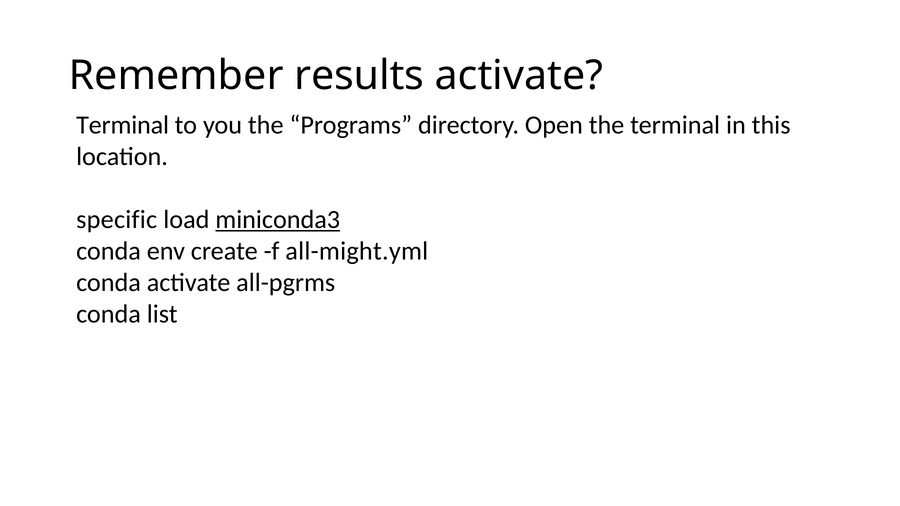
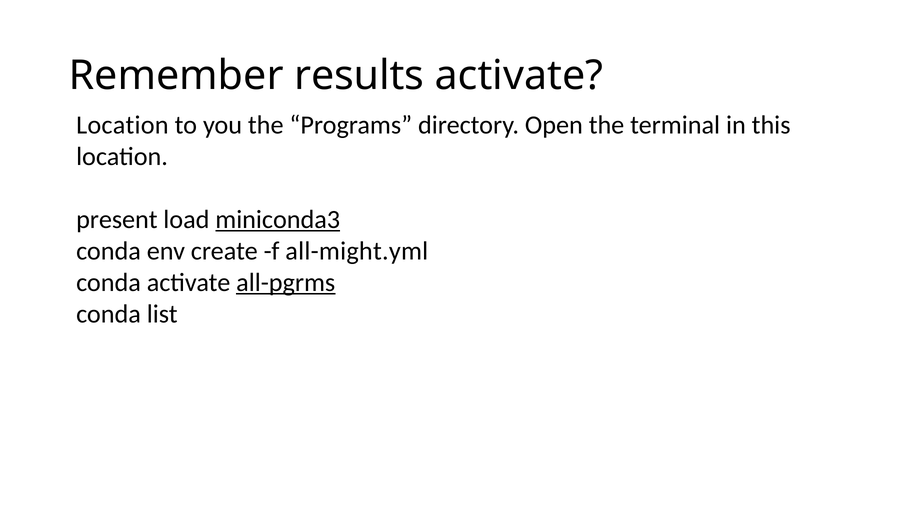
Terminal: Terminal -> Location (122, 125)
specific: specific -> present (117, 220)
all-pgrms underline: none -> present (286, 283)
